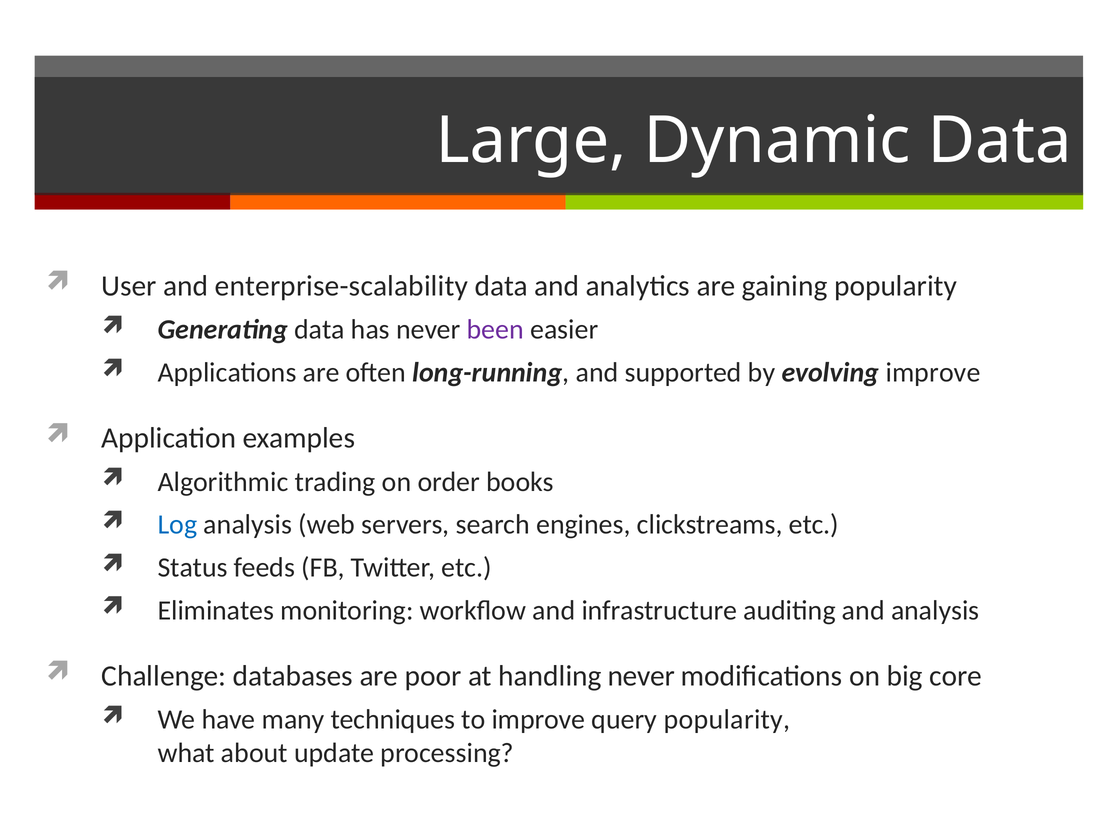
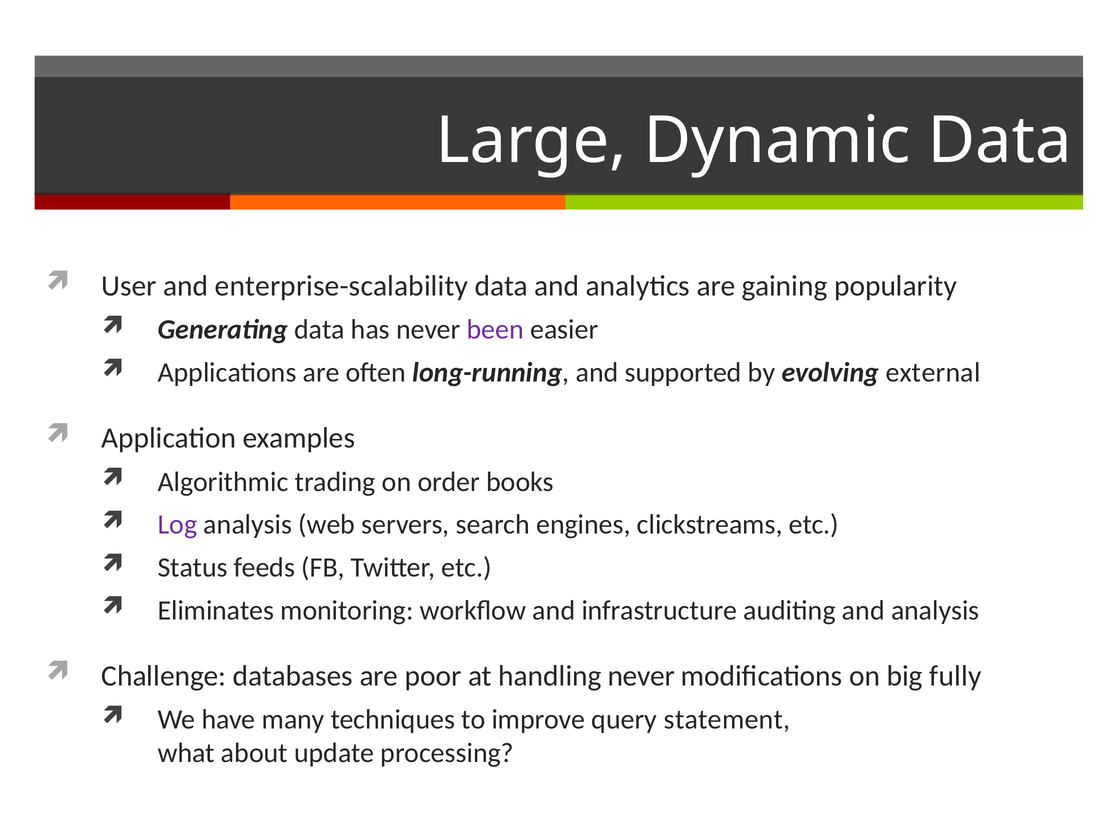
evolving improve: improve -> external (933, 373)
Log colour: blue -> purple (178, 525)
core: core -> fully (956, 676)
query popularity: popularity -> statement (727, 720)
